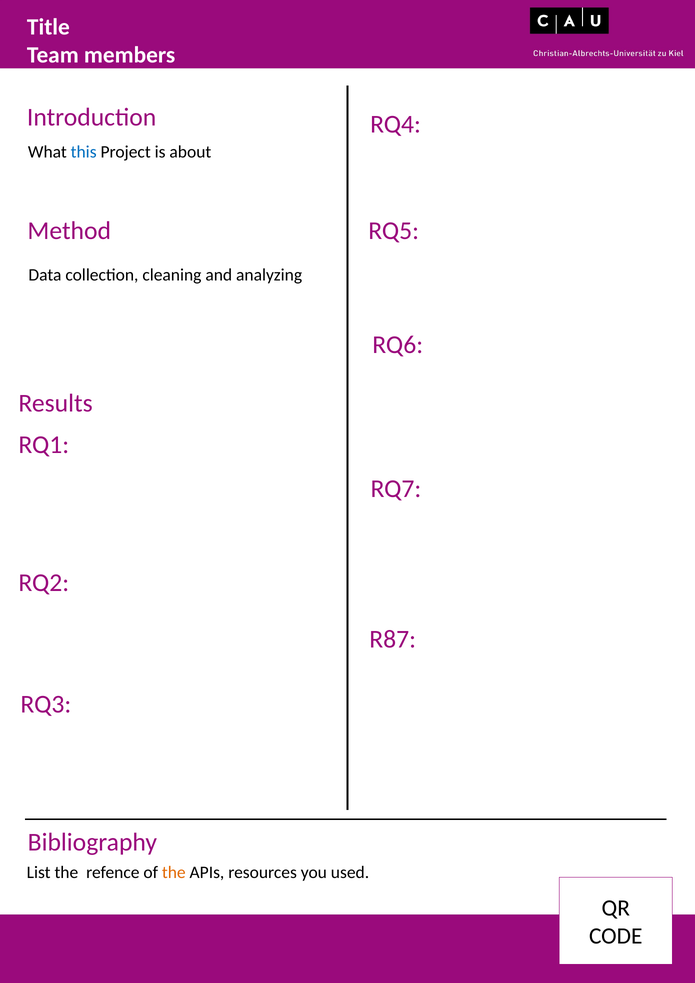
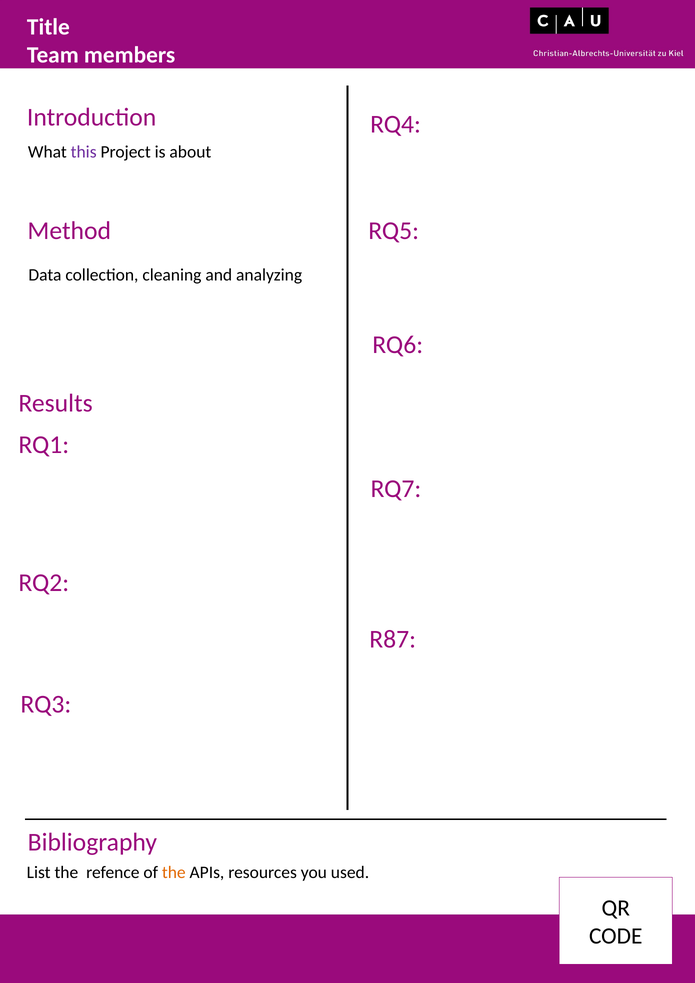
this colour: blue -> purple (84, 152)
